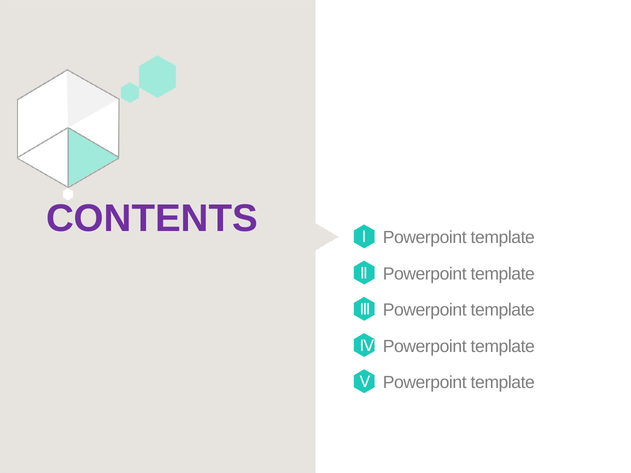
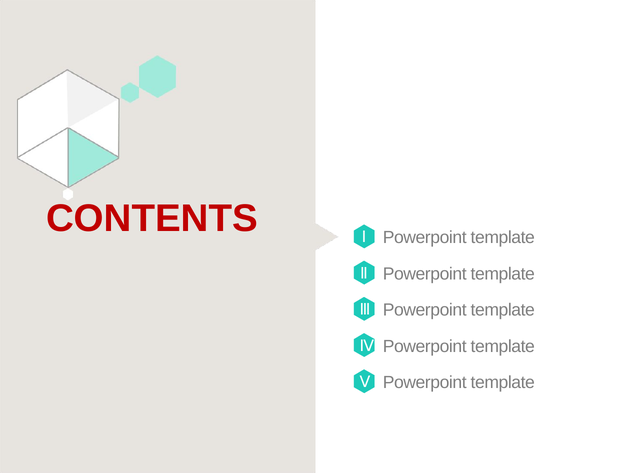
CONTENTS colour: purple -> red (152, 219)
